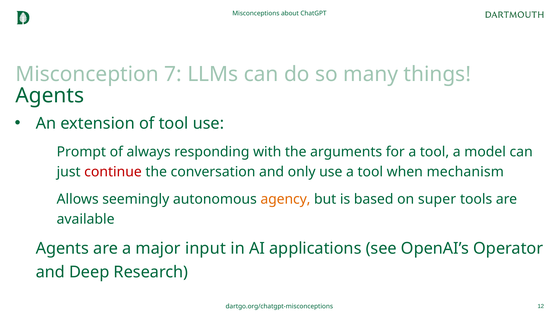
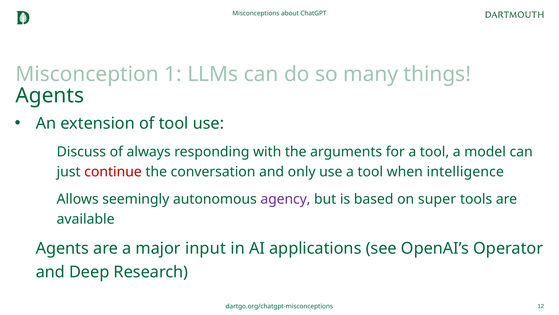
7: 7 -> 1 (173, 74)
Prompt: Prompt -> Discuss (81, 152)
mechanism: mechanism -> intelligence (465, 172)
agency colour: orange -> purple (285, 199)
